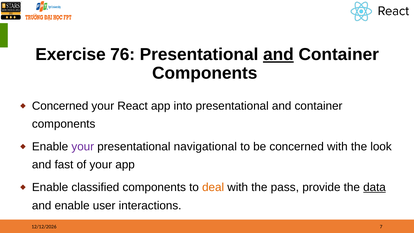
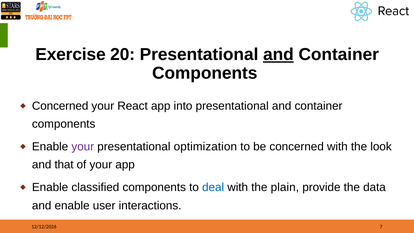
76: 76 -> 20 (123, 55)
navigational: navigational -> optimization (205, 147)
fast: fast -> that (64, 165)
deal colour: orange -> blue (213, 187)
pass: pass -> plain (285, 187)
data underline: present -> none (374, 187)
